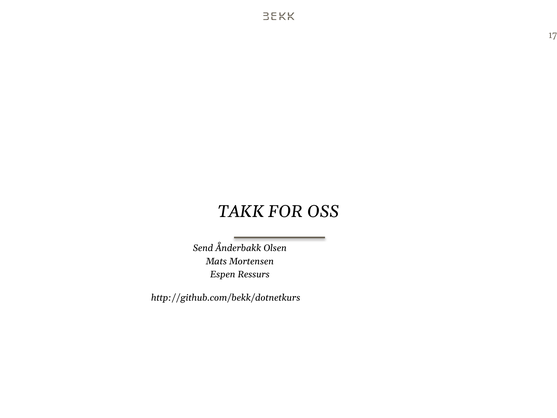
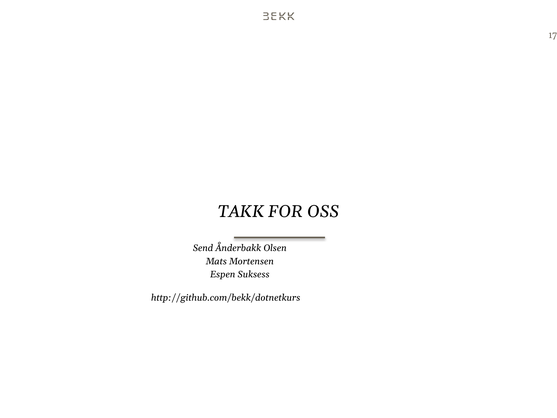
Ressurs: Ressurs -> Suksess (254, 274)
